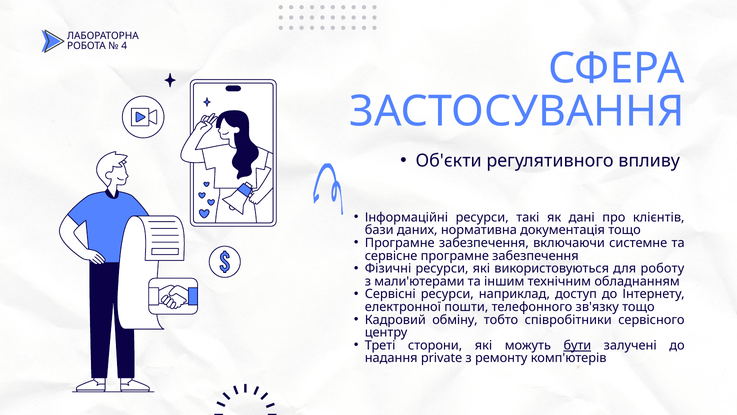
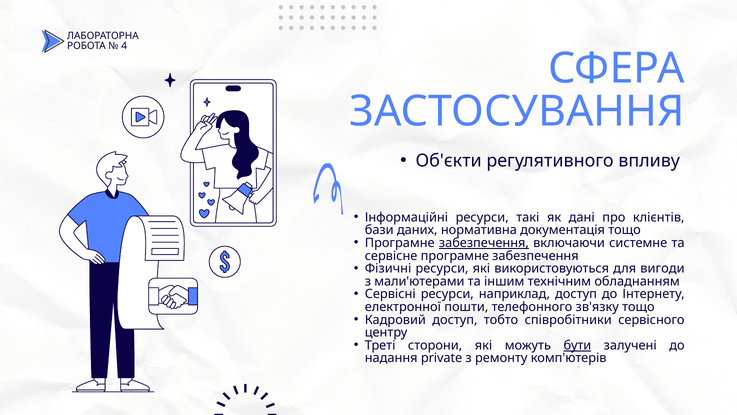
забезпечення underline: none -> present (484, 243)
роботу: роботу -> вигоди (662, 268)
Кадровий обміну: обміну -> доступ (455, 319)
